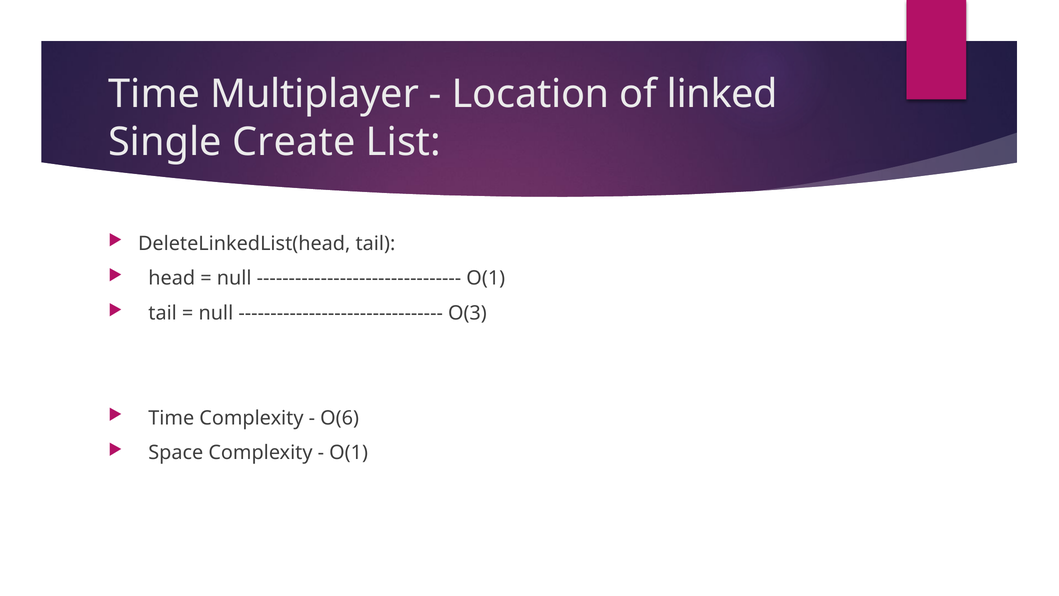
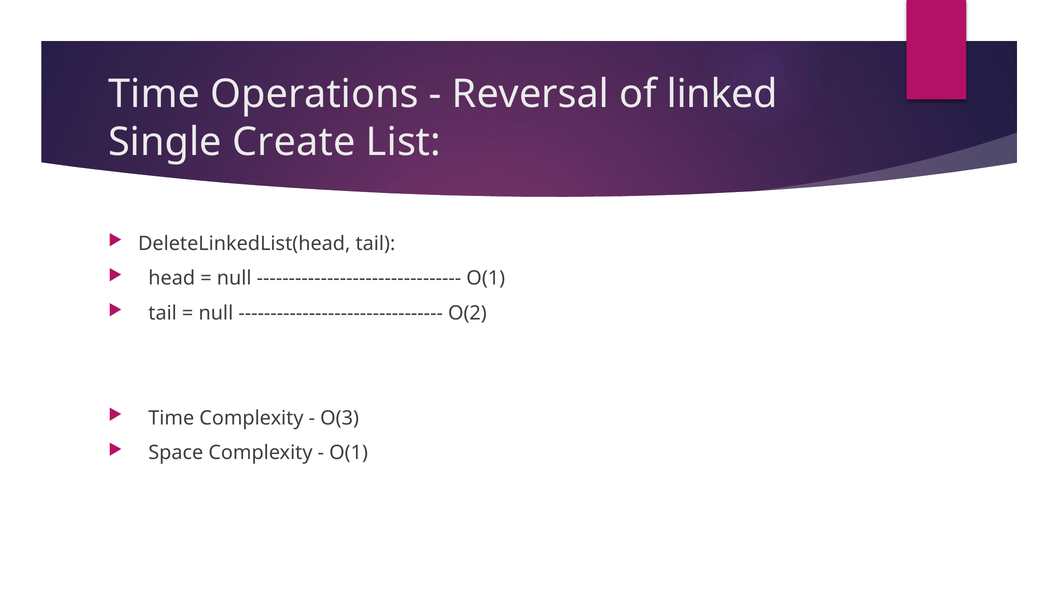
Multiplayer: Multiplayer -> Operations (314, 94)
Location: Location -> Reversal (531, 94)
O(3: O(3 -> O(2 (467, 313)
O(6: O(6 -> O(3 (340, 418)
